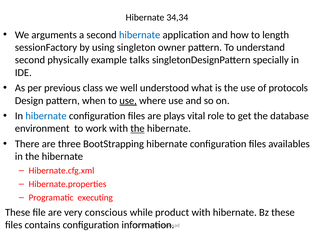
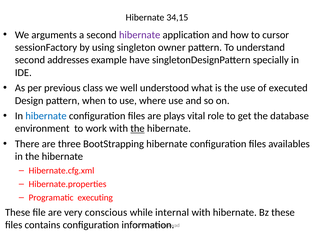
34,34: 34,34 -> 34,15 (177, 17)
hibernate colour: blue -> purple (140, 35)
length: length -> cursor (276, 35)
physically: physically -> addresses (68, 60)
talks: talks -> have (139, 60)
protocols: protocols -> executed (288, 88)
use underline: present -> none (128, 100)
product: product -> internal (172, 212)
